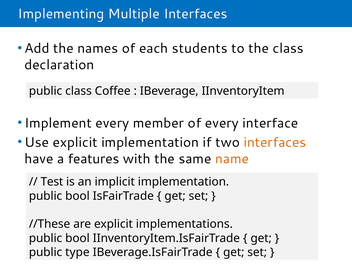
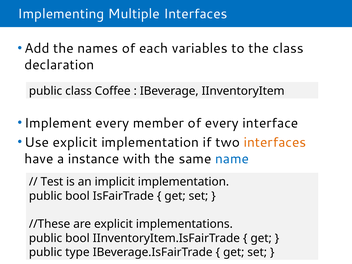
students: students -> variables (200, 48)
features: features -> instance (94, 159)
name colour: orange -> blue (232, 159)
